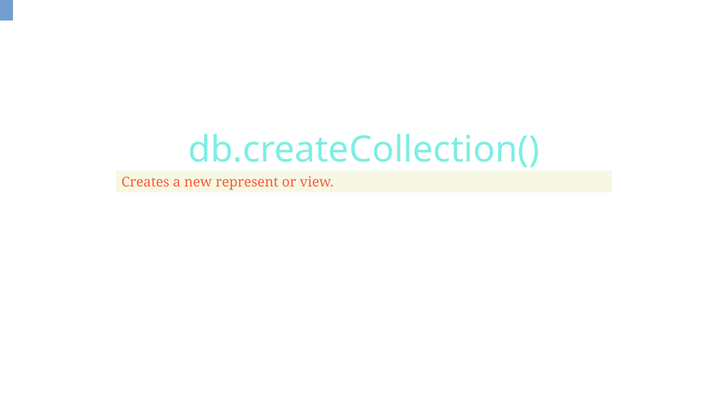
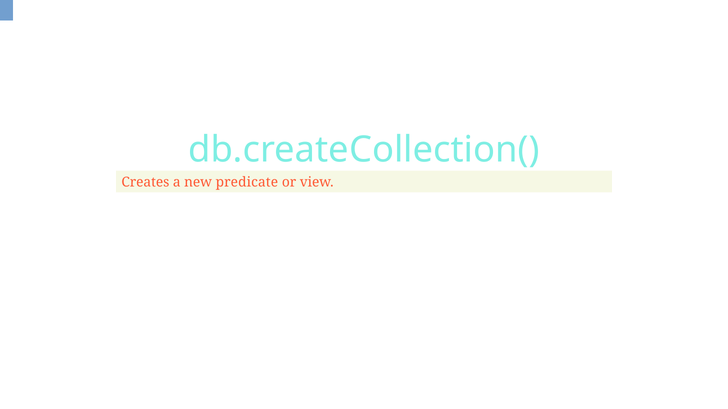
represent: represent -> predicate (247, 183)
